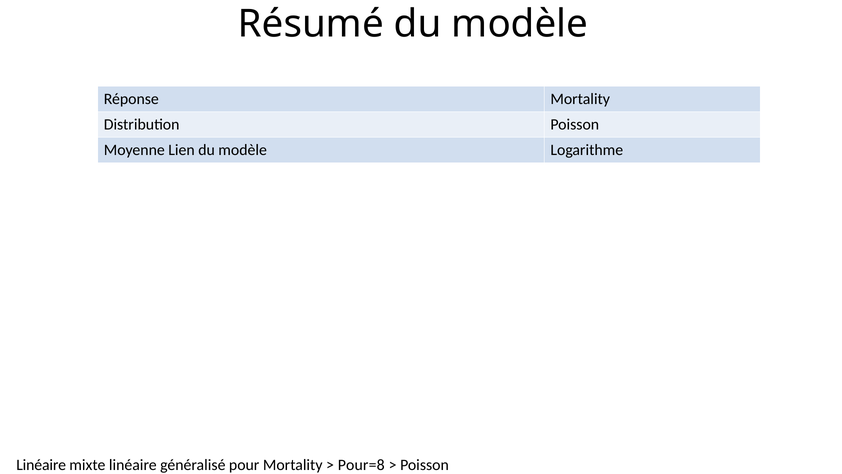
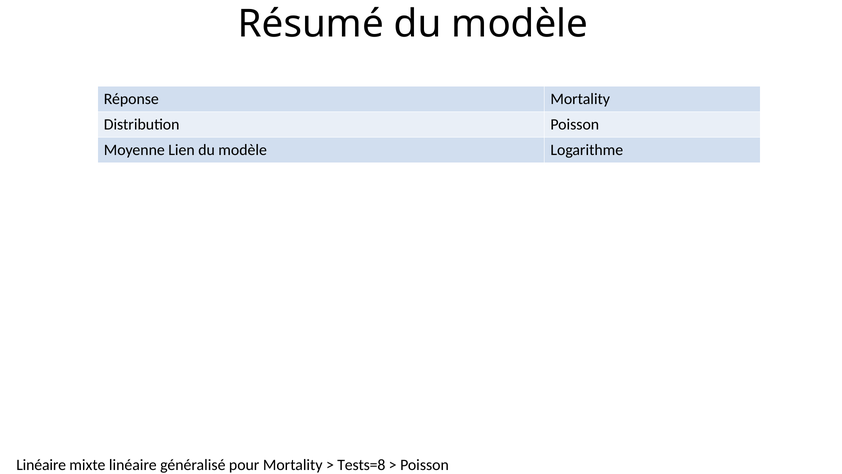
Pour=8: Pour=8 -> Tests=8 (361, 465)
